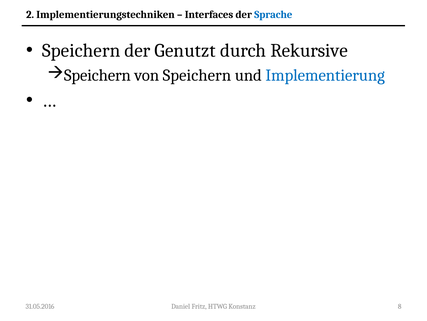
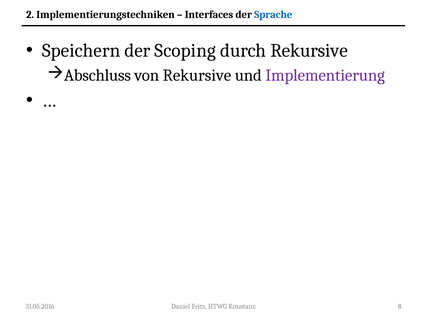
Genutzt: Genutzt -> Scoping (185, 51)
Speichern: Speichern -> Abschluss (97, 75)
von Speichern: Speichern -> Rekursive (197, 75)
Implementierung colour: blue -> purple (325, 75)
